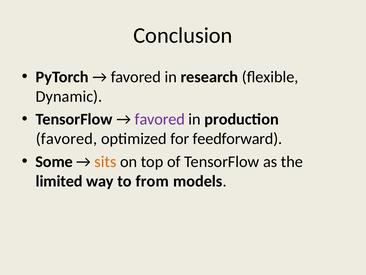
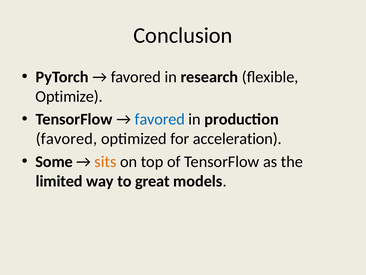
Dynamic: Dynamic -> Optimize (69, 96)
favored colour: purple -> blue (160, 119)
feedforward: feedforward -> acceleration (237, 139)
from: from -> great (152, 181)
